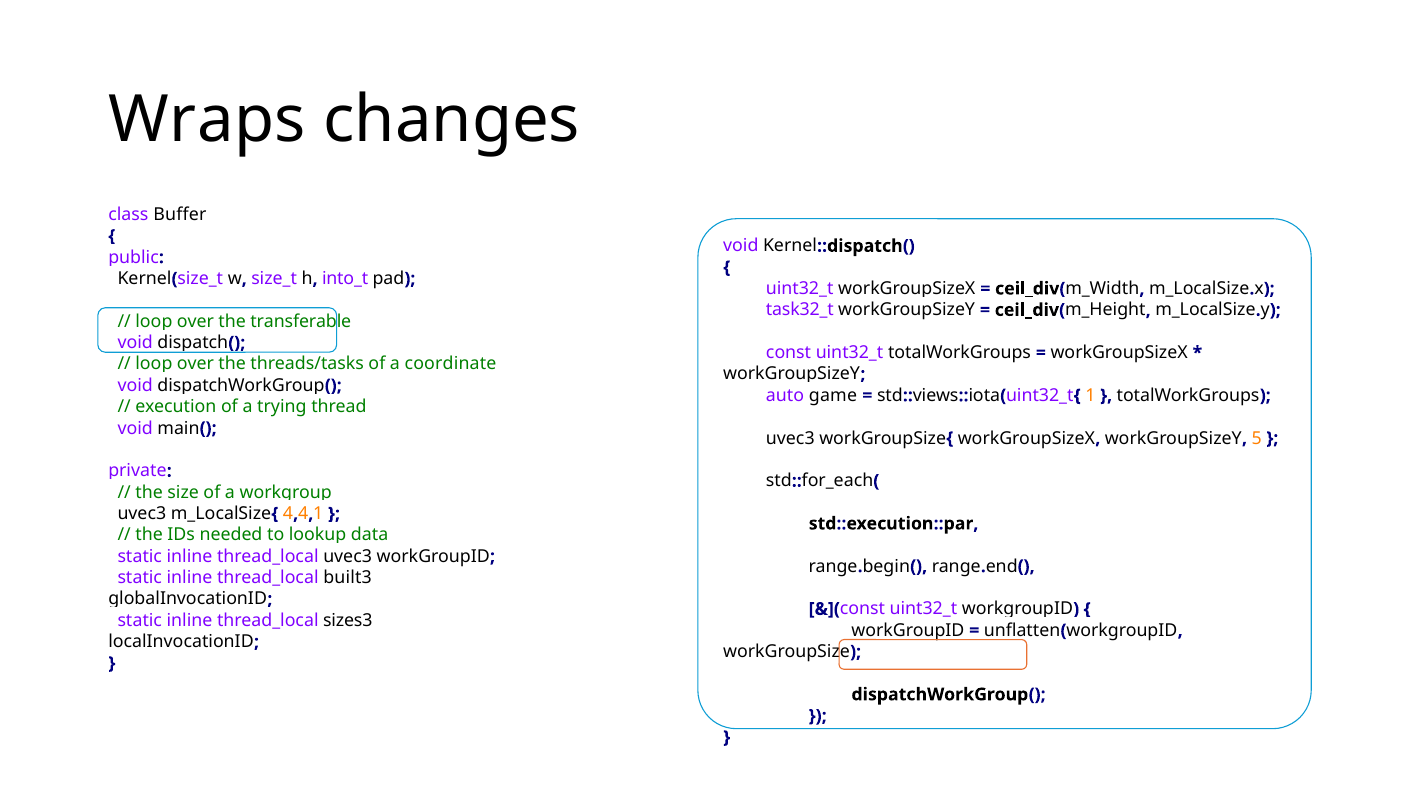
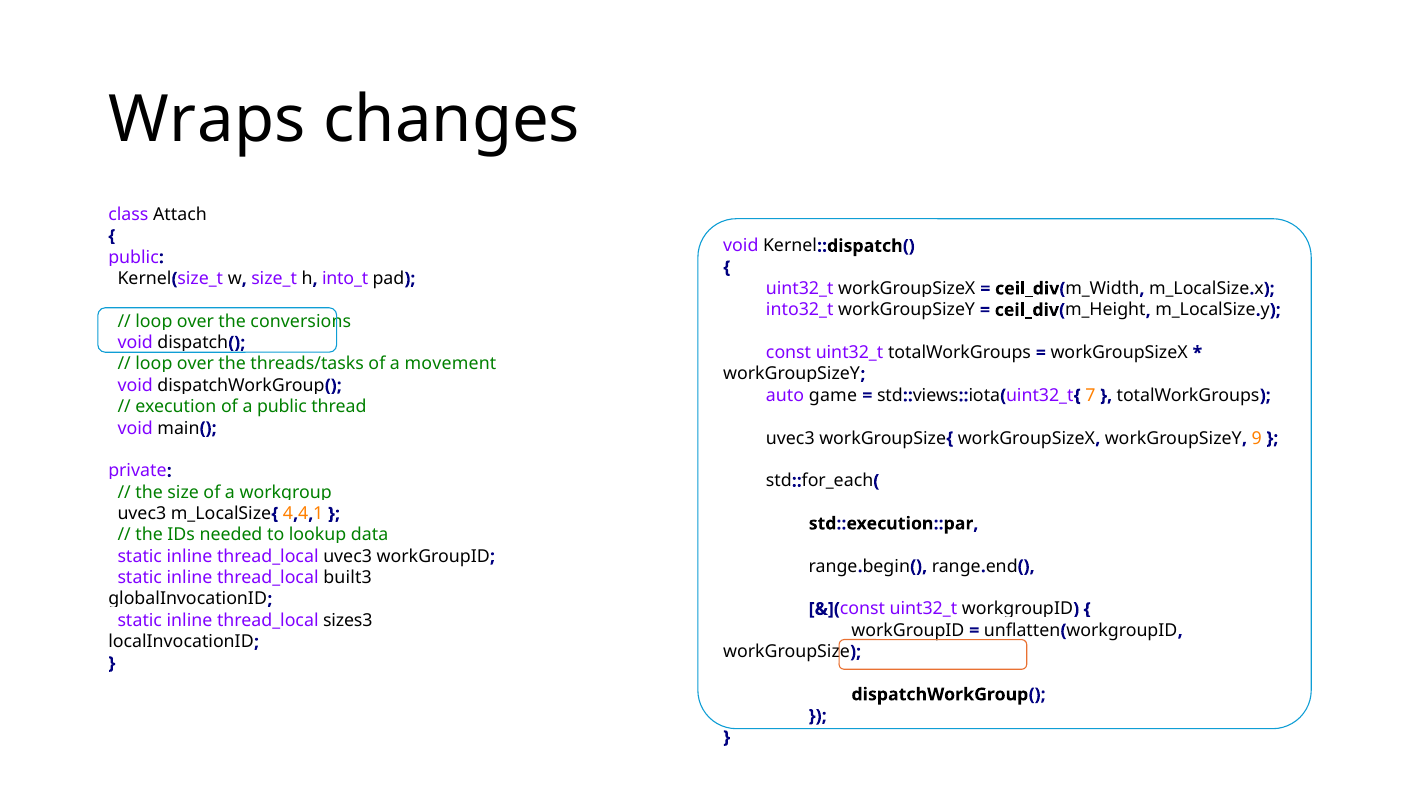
Buffer: Buffer -> Attach (180, 215)
task32_t: task32_t -> into32_t (800, 310)
transferable: transferable -> conversions (301, 321)
coordinate: coordinate -> movement (451, 364)
1: 1 -> 7 (1090, 395)
a trying: trying -> public (282, 407)
5: 5 -> 9 (1257, 438)
